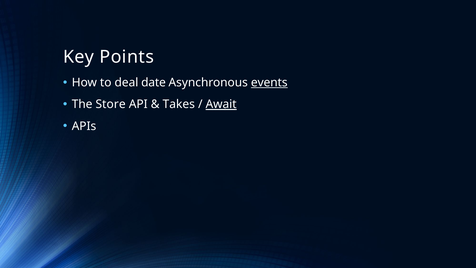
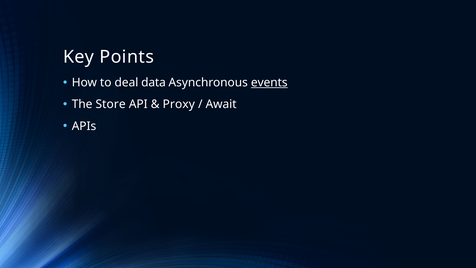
date: date -> data (154, 83)
Takes: Takes -> Proxy (179, 104)
Await underline: present -> none (221, 104)
